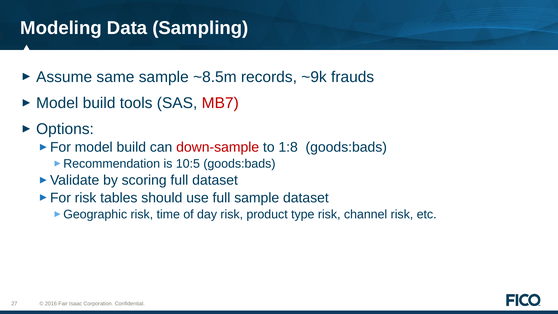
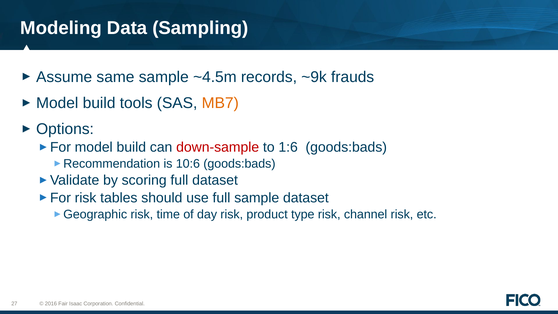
~8.5m: ~8.5m -> ~4.5m (215, 77)
MB7 colour: red -> orange (220, 103)
1:8: 1:8 -> 1:6 (288, 147)
10:5: 10:5 -> 10:6 (188, 164)
